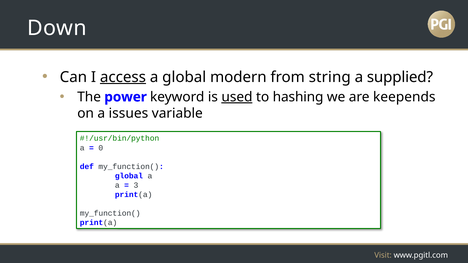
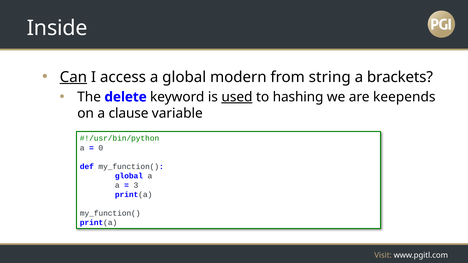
Down: Down -> Inside (57, 28)
Can underline: none -> present (73, 77)
access underline: present -> none (123, 77)
supplied: supplied -> brackets (400, 77)
power: power -> delete (126, 97)
issues: issues -> clause (129, 113)
